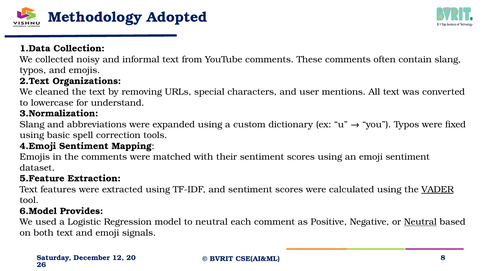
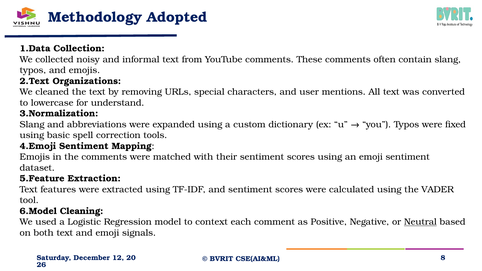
VADER underline: present -> none (438, 190)
Provides: Provides -> Cleaning (82, 211)
to neutral: neutral -> context (212, 222)
